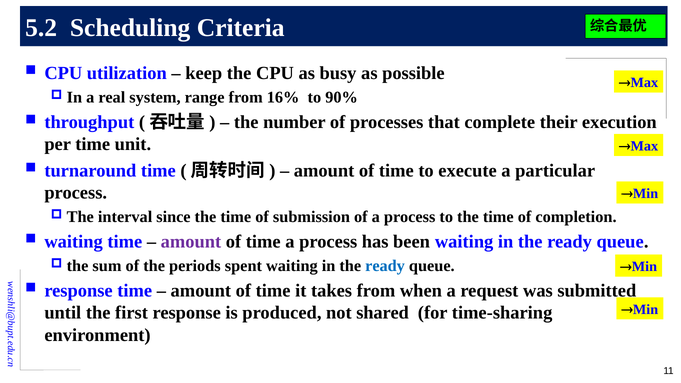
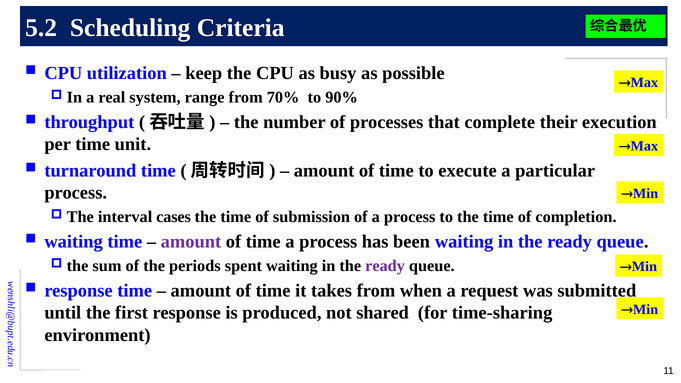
16%: 16% -> 70% (283, 97)
since: since -> cases (174, 217)
ready colour: blue -> purple (385, 266)
